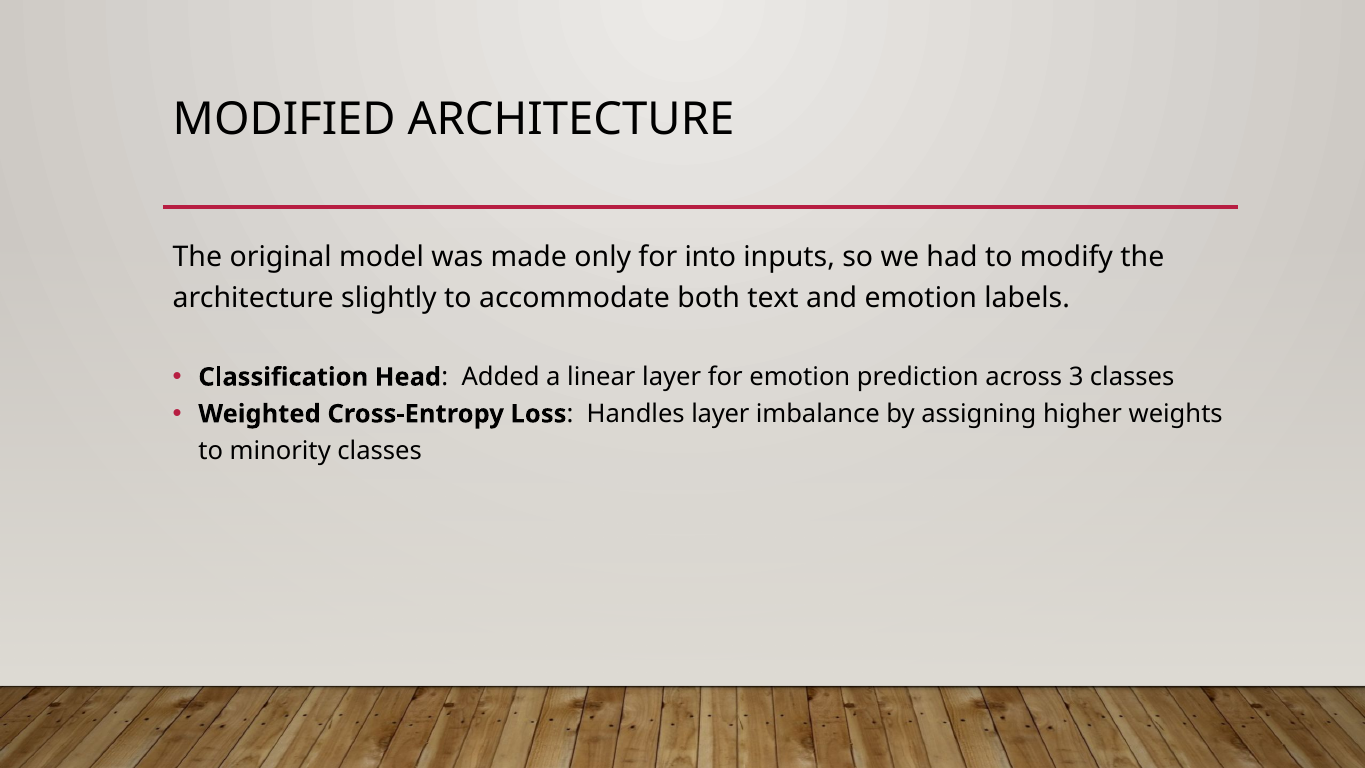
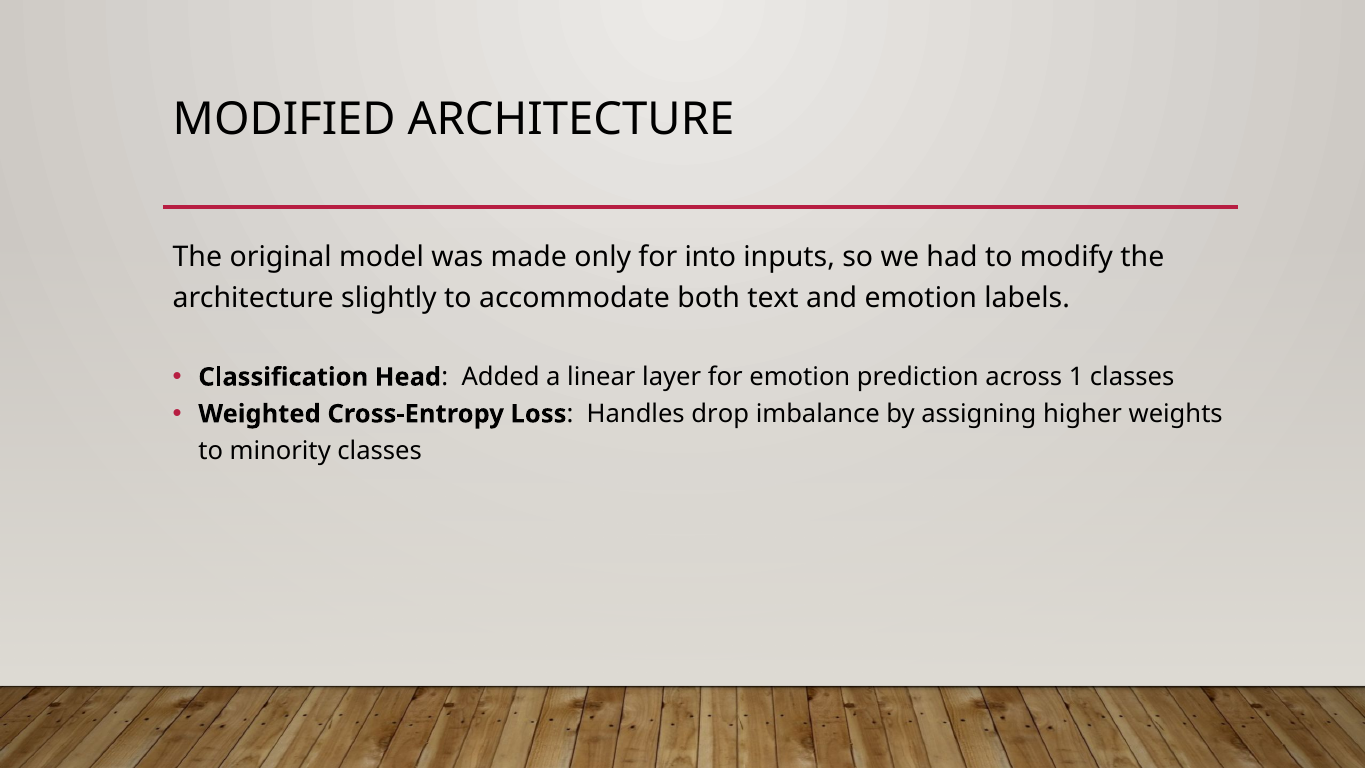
3: 3 -> 1 (1076, 377)
Handles layer: layer -> drop (720, 414)
